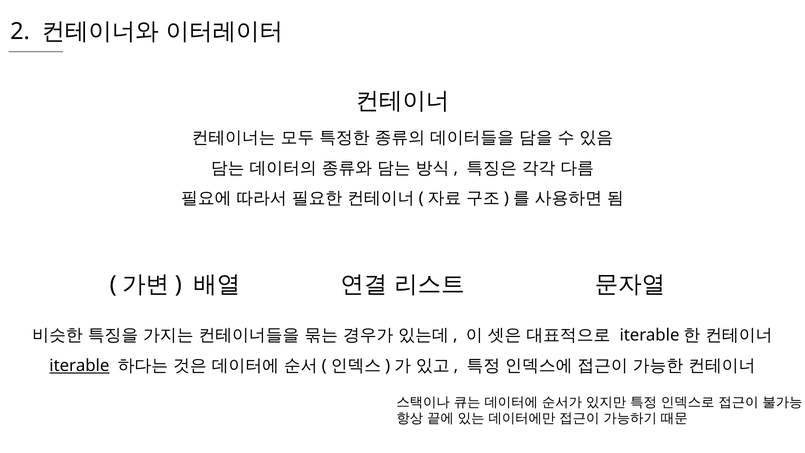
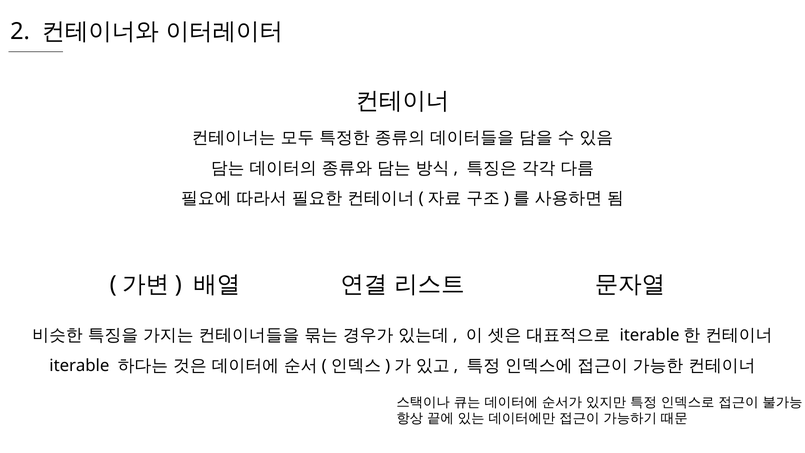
iterable underline: present -> none (79, 365)
